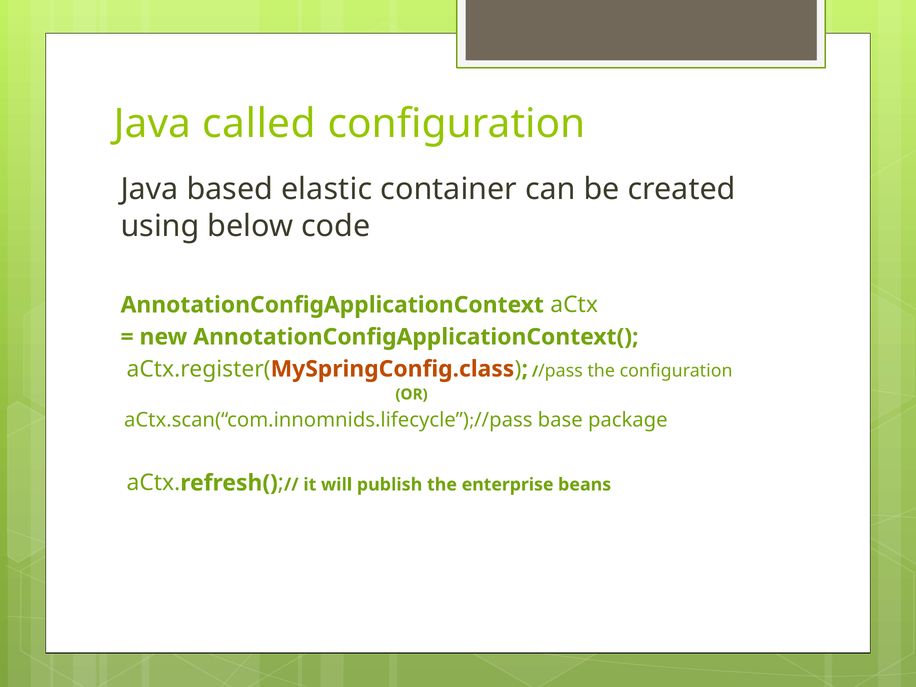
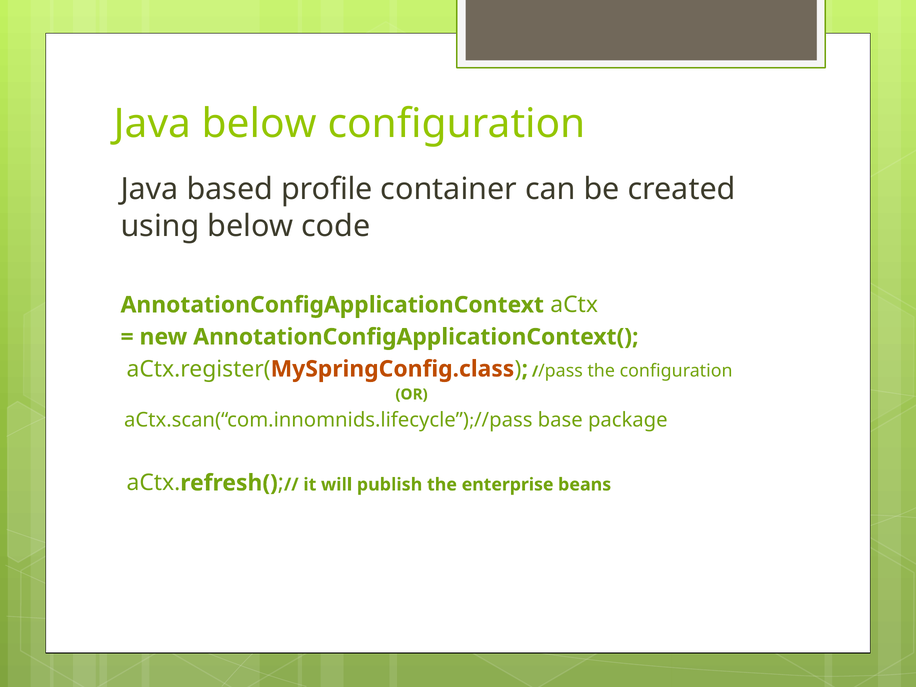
Java called: called -> below (259, 124)
elastic: elastic -> profile (327, 189)
